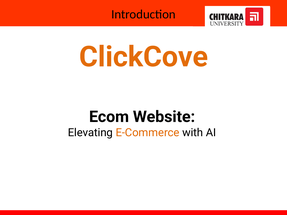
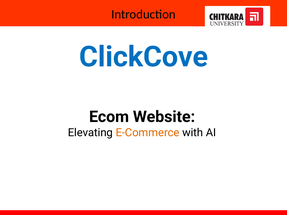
ClickCove colour: orange -> blue (144, 57)
